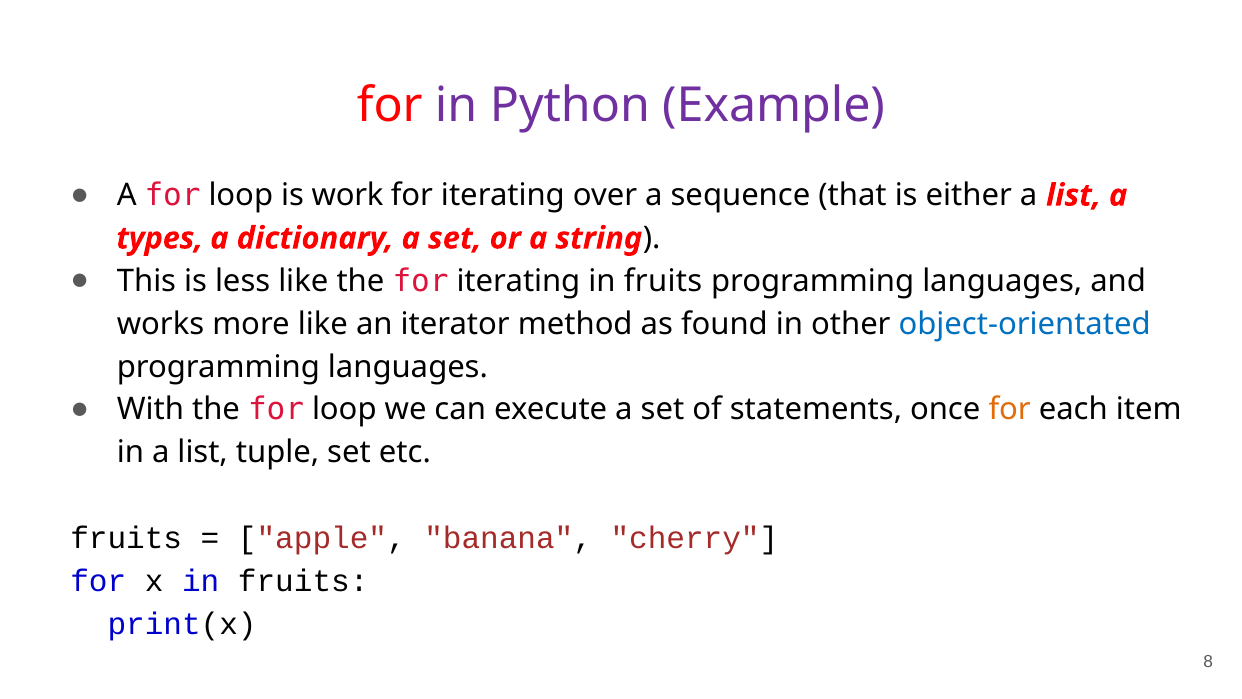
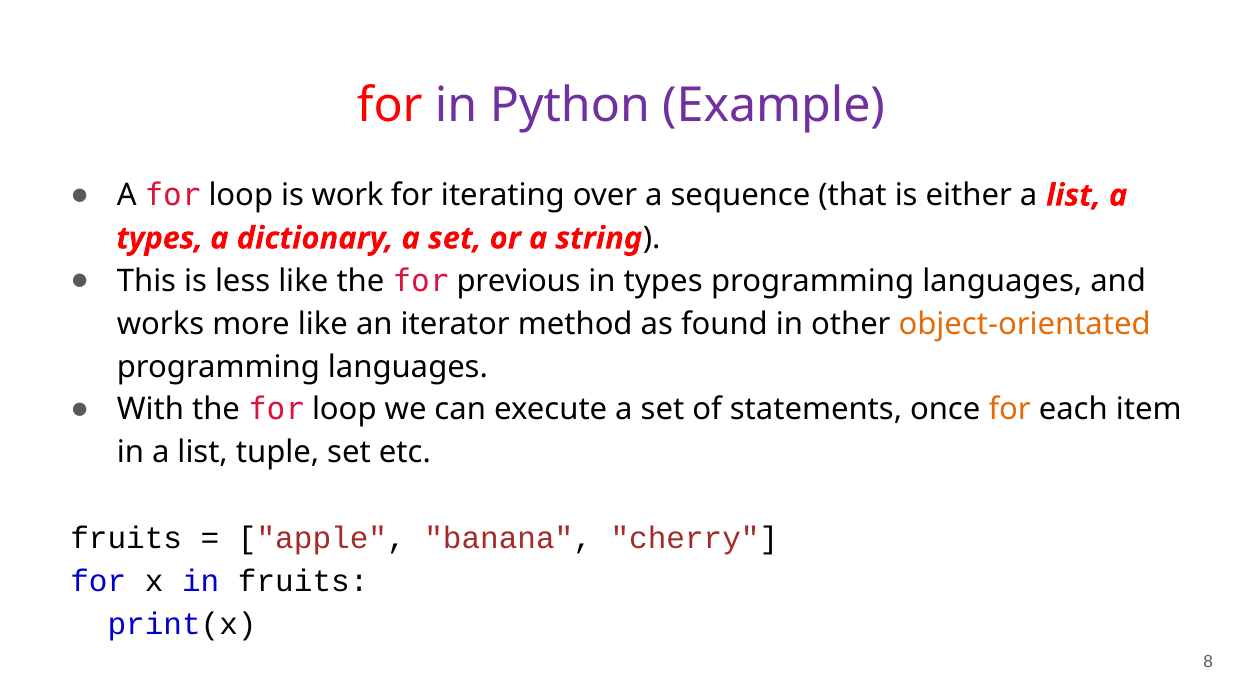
the for iterating: iterating -> previous (519, 281)
fruits: fruits -> types (663, 281)
object-orientated colour: blue -> orange (1025, 324)
